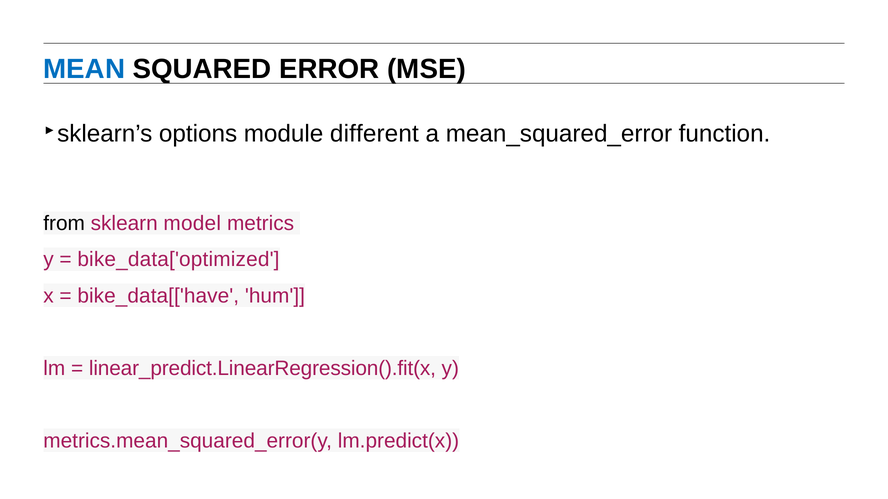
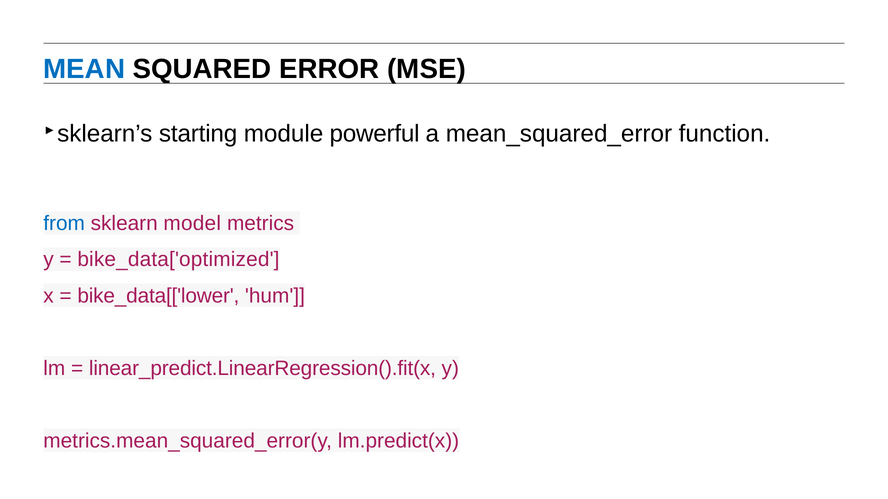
options: options -> starting (198, 134)
different: different -> powerful (375, 134)
from colour: black -> blue (64, 223)
bike_data[['have: bike_data[['have -> bike_data[['lower (158, 295)
